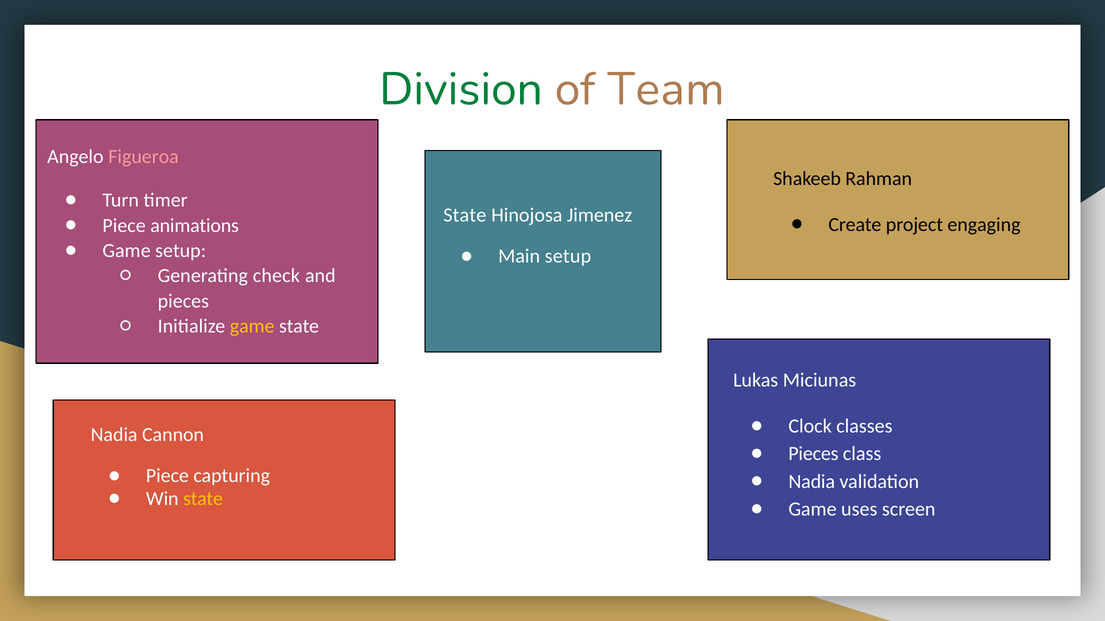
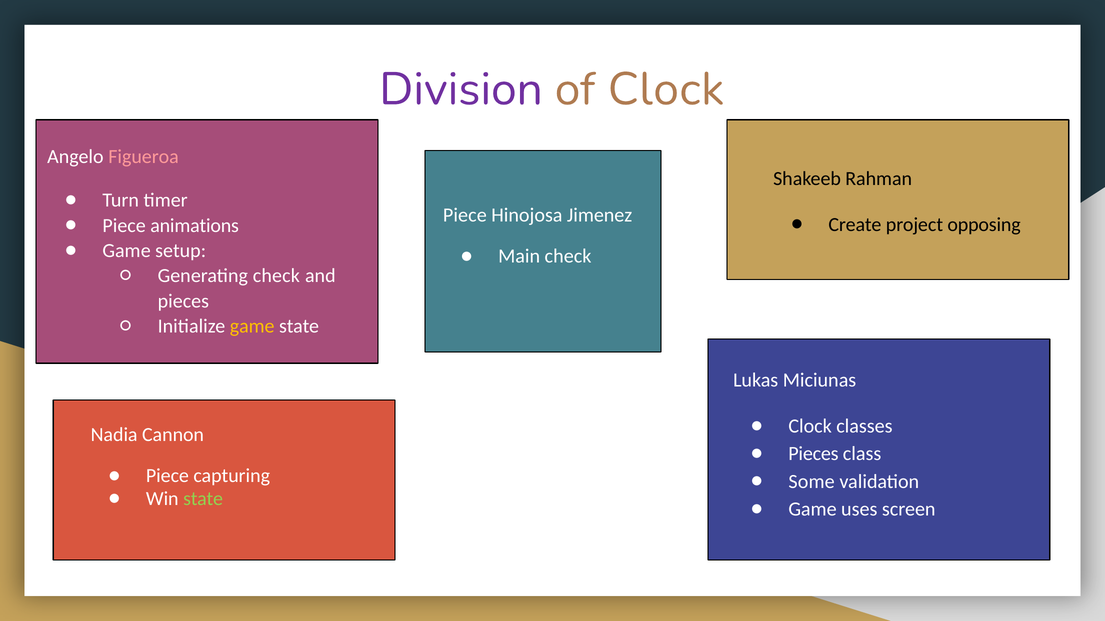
Division colour: green -> purple (461, 89)
of Team: Team -> Clock (666, 89)
State: State -> Piece (465, 215)
engaging: engaging -> opposing (984, 225)
Main setup: setup -> check (568, 257)
Nadia: Nadia -> Some (812, 482)
state colour: yellow -> light green (203, 499)
